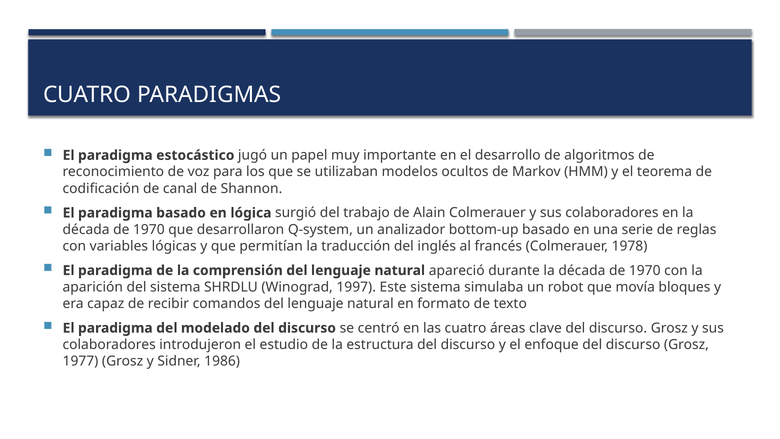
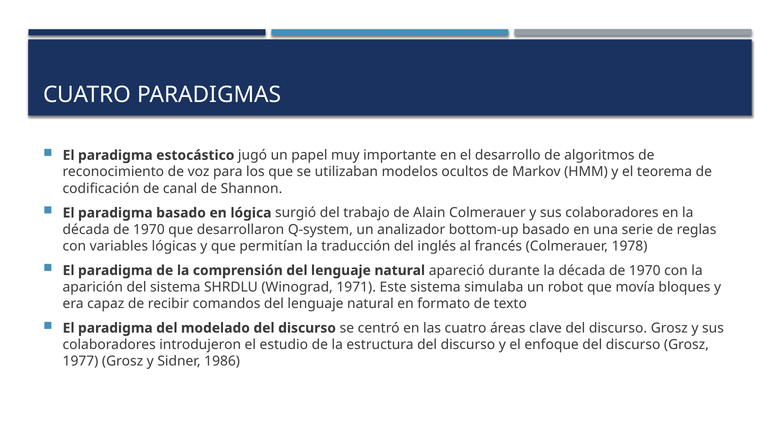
1997: 1997 -> 1971 (356, 287)
